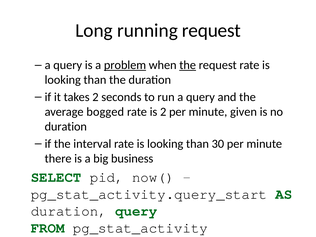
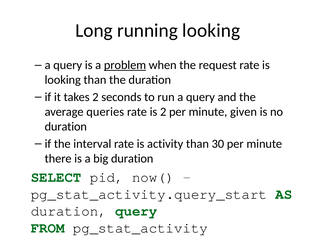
running request: request -> looking (211, 31)
the underline: present -> none (188, 65)
bogged: bogged -> queries (105, 112)
looking: looking -> activity (165, 144)
big business: business -> duration (132, 159)
